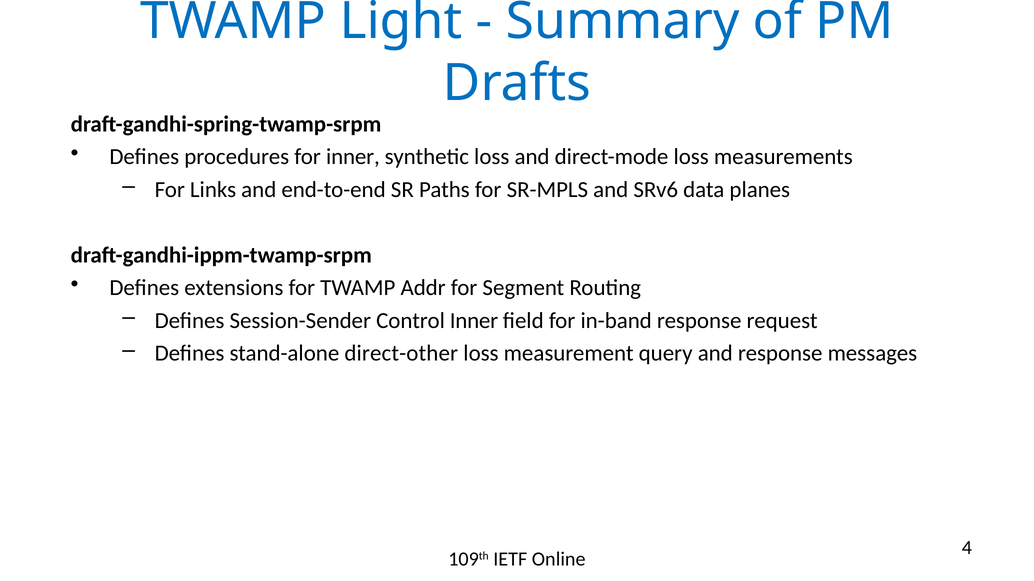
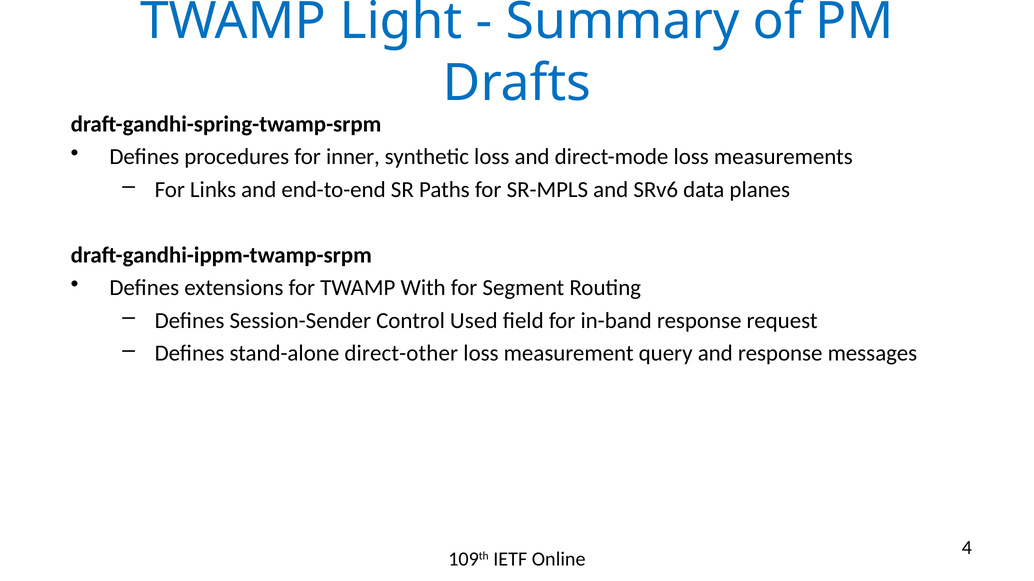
Addr: Addr -> With (423, 288)
Control Inner: Inner -> Used (474, 321)
